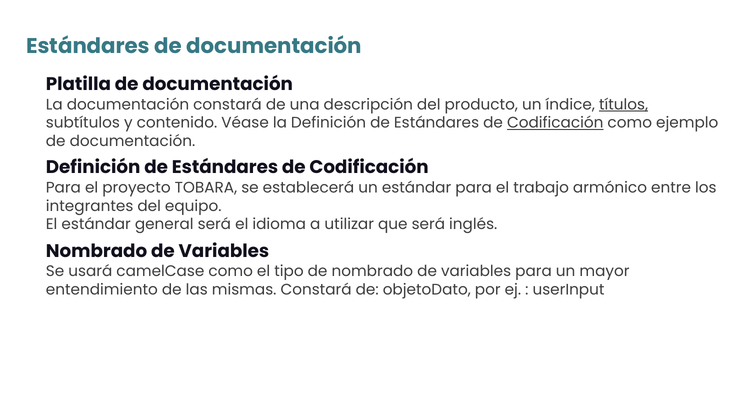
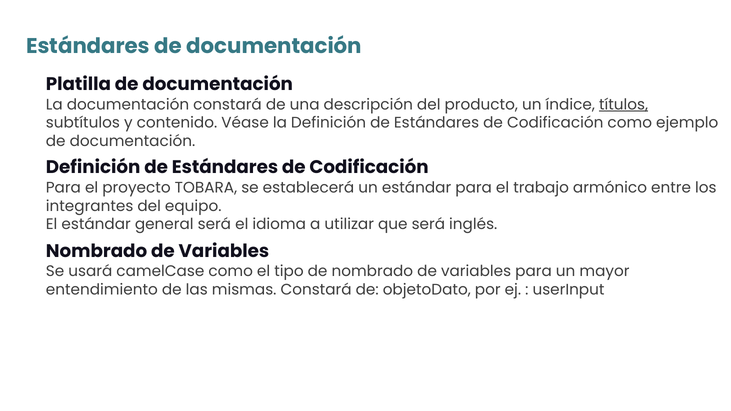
Codificación underline: present -> none (555, 123)
